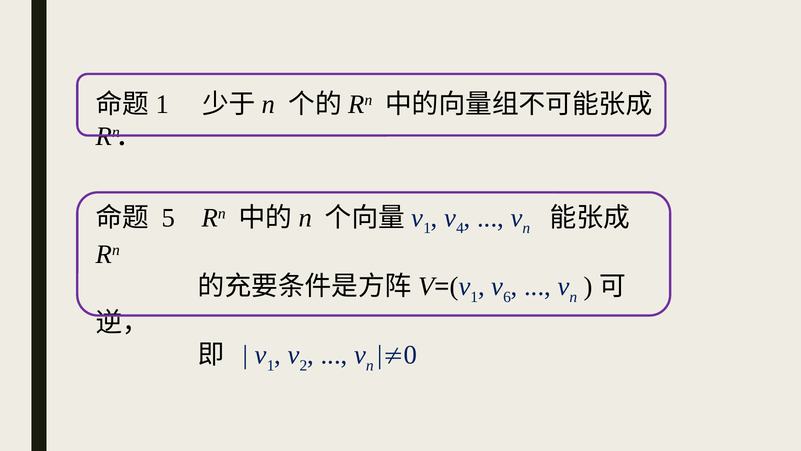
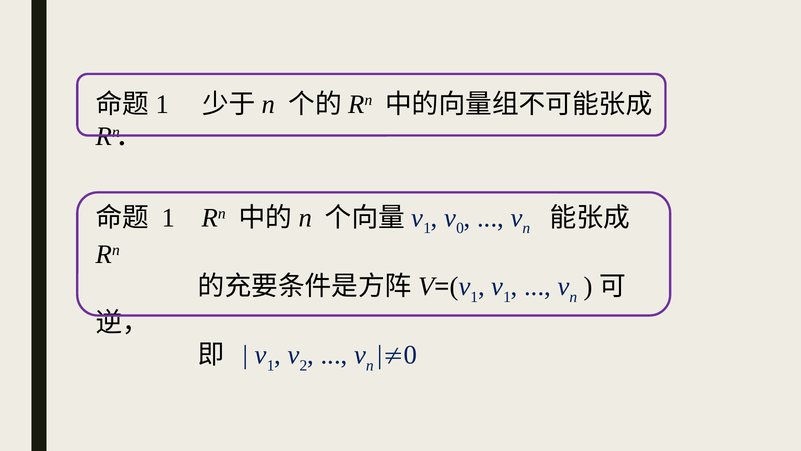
5: 5 -> 1 (168, 218)
4: 4 -> 0 (460, 228)
6: 6 -> 1 (507, 297)
